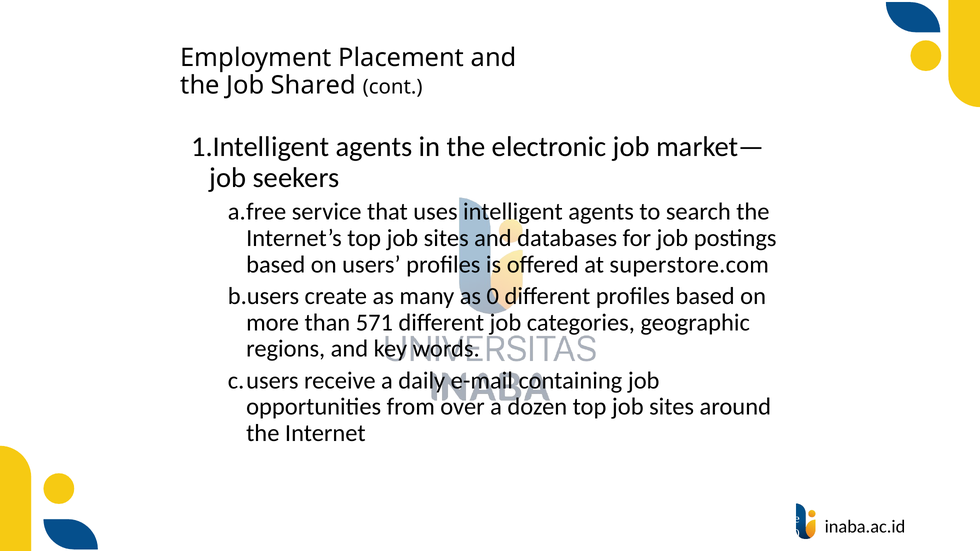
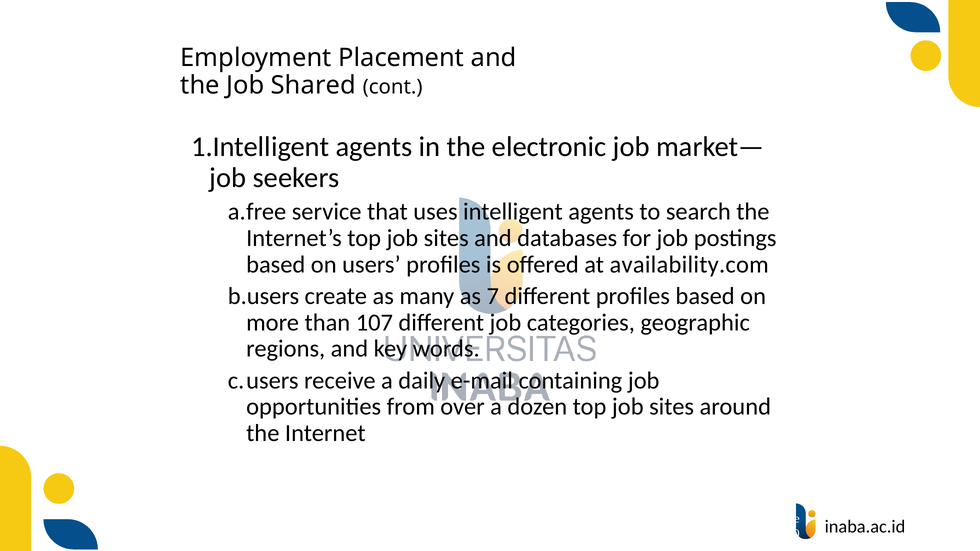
superstore.com: superstore.com -> availability.com (689, 265)
0: 0 -> 7 (493, 296)
571: 571 -> 107 (374, 323)
